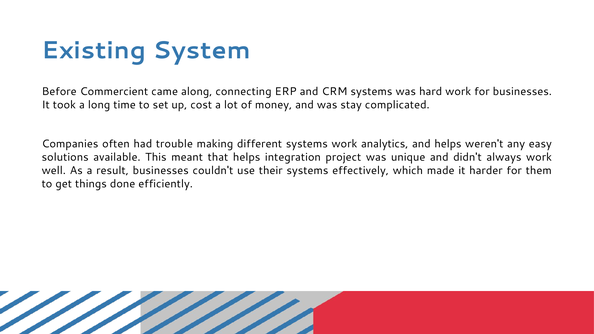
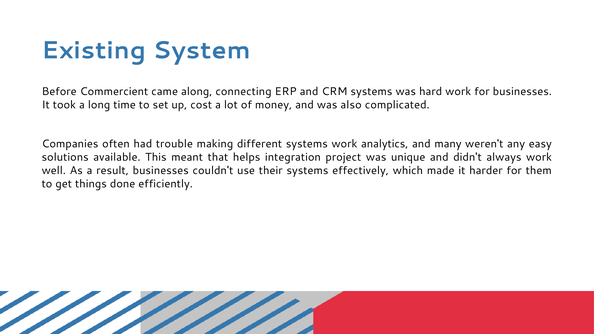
stay: stay -> also (351, 105)
and helps: helps -> many (448, 144)
